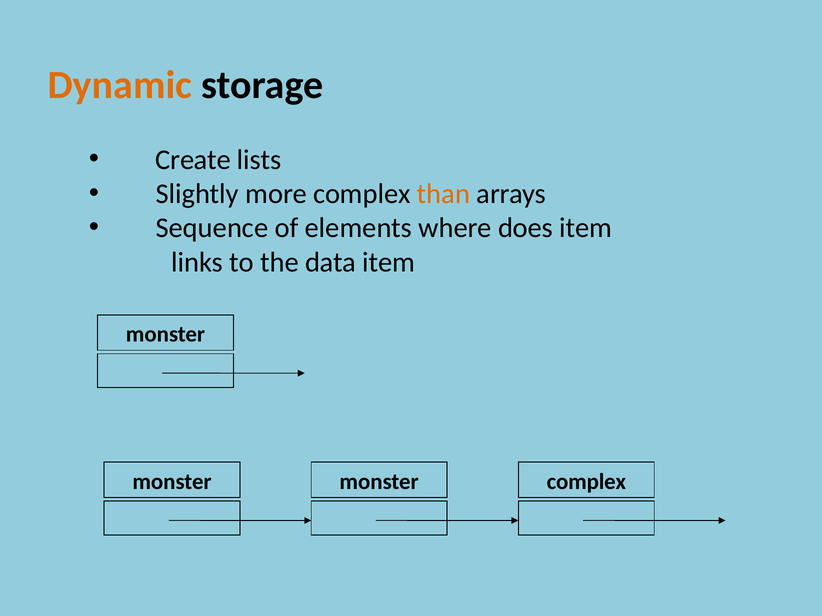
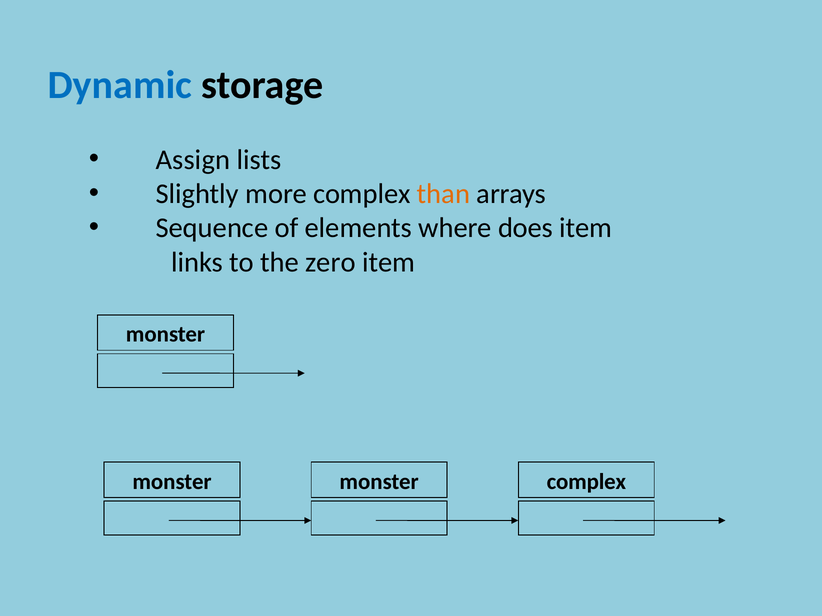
Dynamic colour: orange -> blue (120, 85)
Create: Create -> Assign (193, 160)
data: data -> zero (330, 262)
